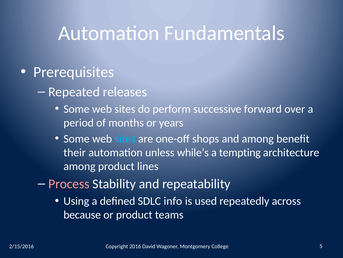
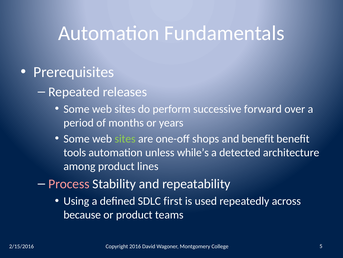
sites colour: light blue -> light green (125, 138)
and among: among -> benefit (258, 138)
their: their -> tools (75, 152)
tempting: tempting -> detected (240, 152)
info: info -> first (173, 201)
